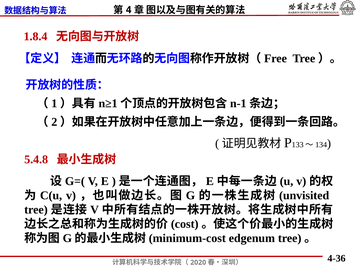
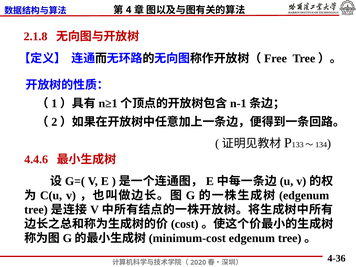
1.8.4: 1.8.4 -> 2.1.8 (36, 37)
5.4.8: 5.4.8 -> 4.4.6 (36, 159)
unvisited: unvisited -> edgenum (304, 196)
